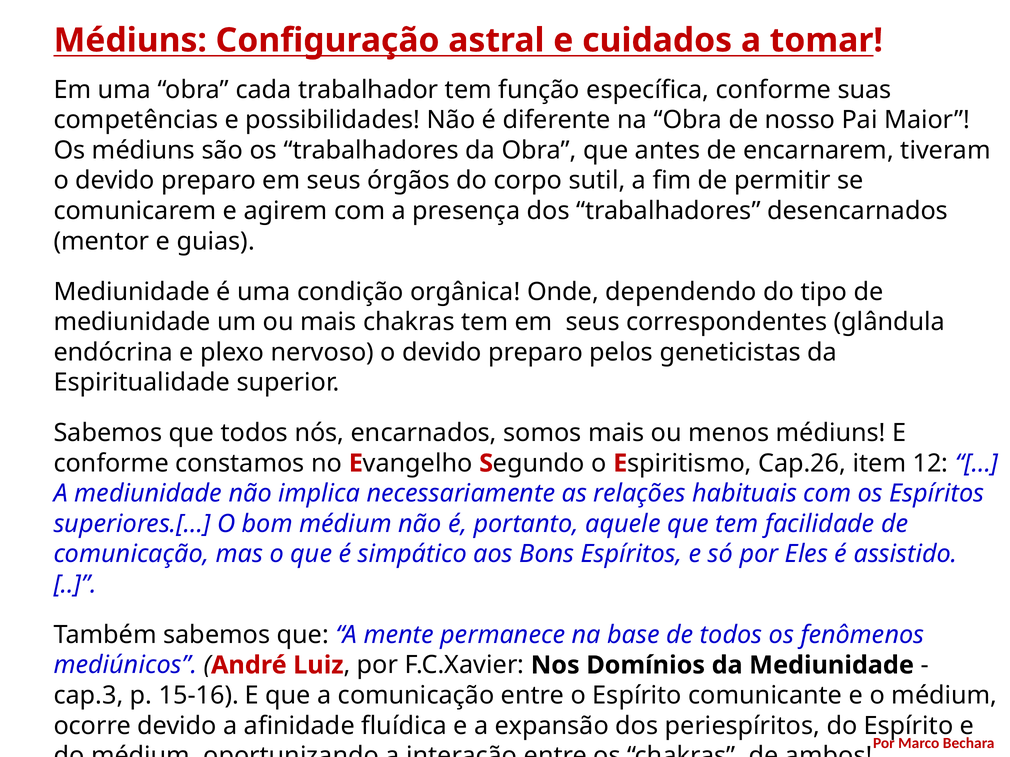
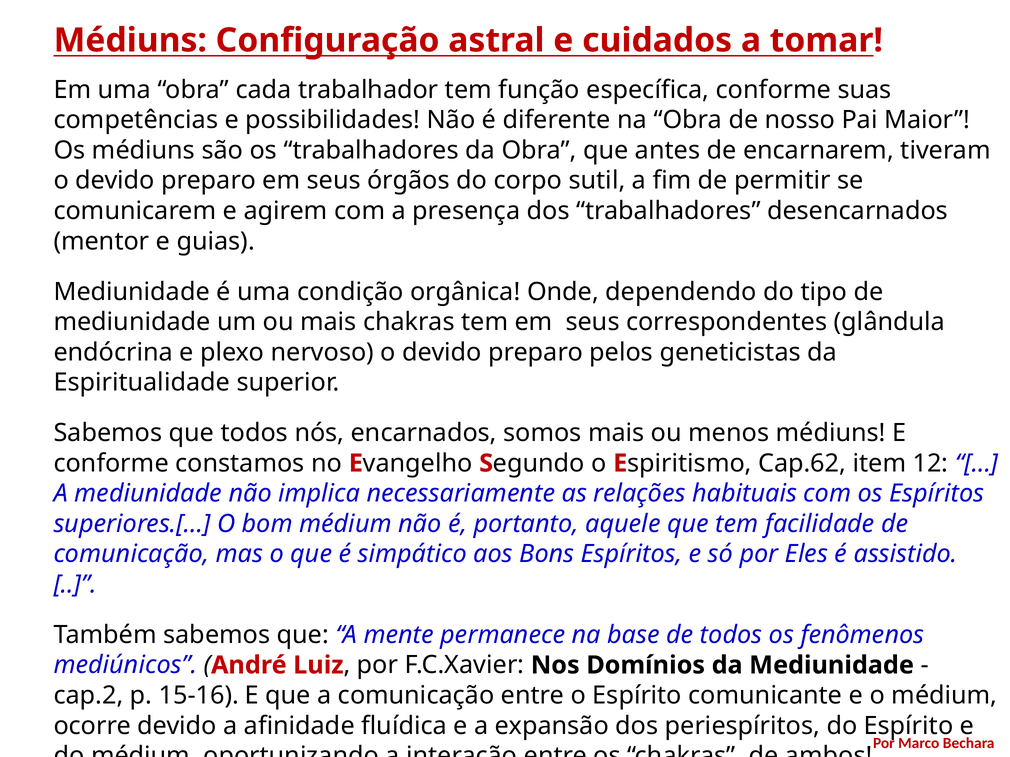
Cap.26: Cap.26 -> Cap.62 (802, 464)
cap.3: cap.3 -> cap.2 (88, 696)
